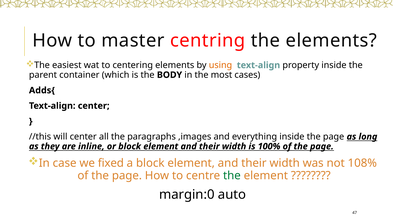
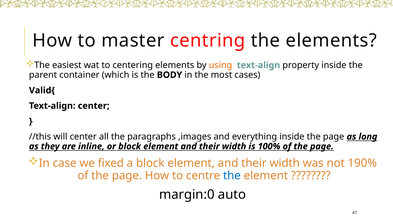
Adds{: Adds{ -> Valid{ (42, 90)
108%: 108% -> 190% (362, 163)
the colour: green -> blue (232, 176)
